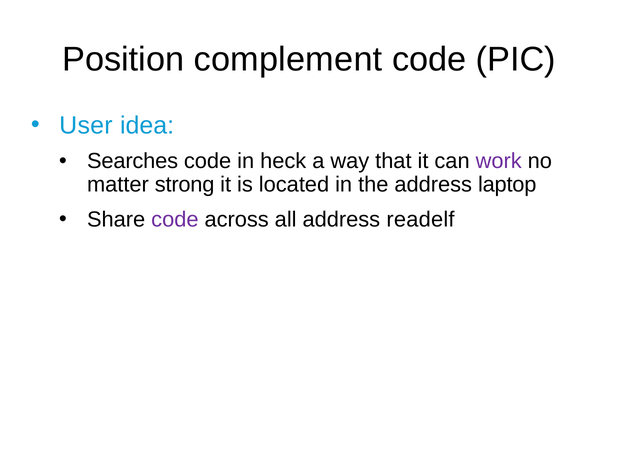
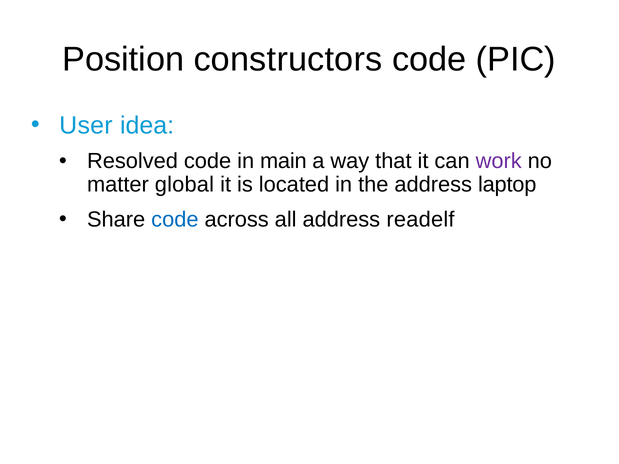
complement: complement -> constructors (288, 60)
Searches: Searches -> Resolved (133, 161)
heck: heck -> main (283, 161)
strong: strong -> global (184, 185)
code colour: purple -> blue (175, 219)
